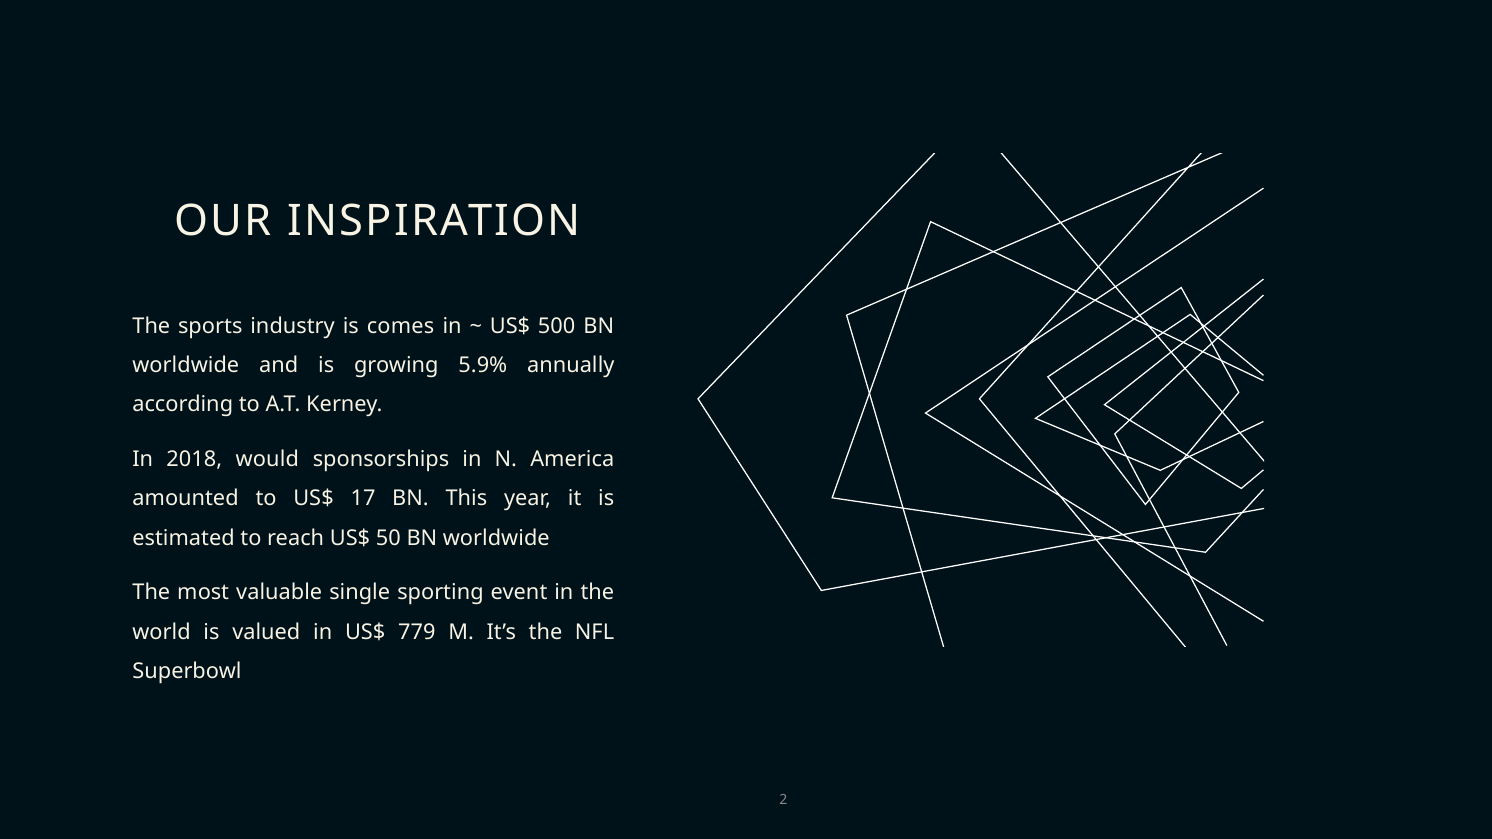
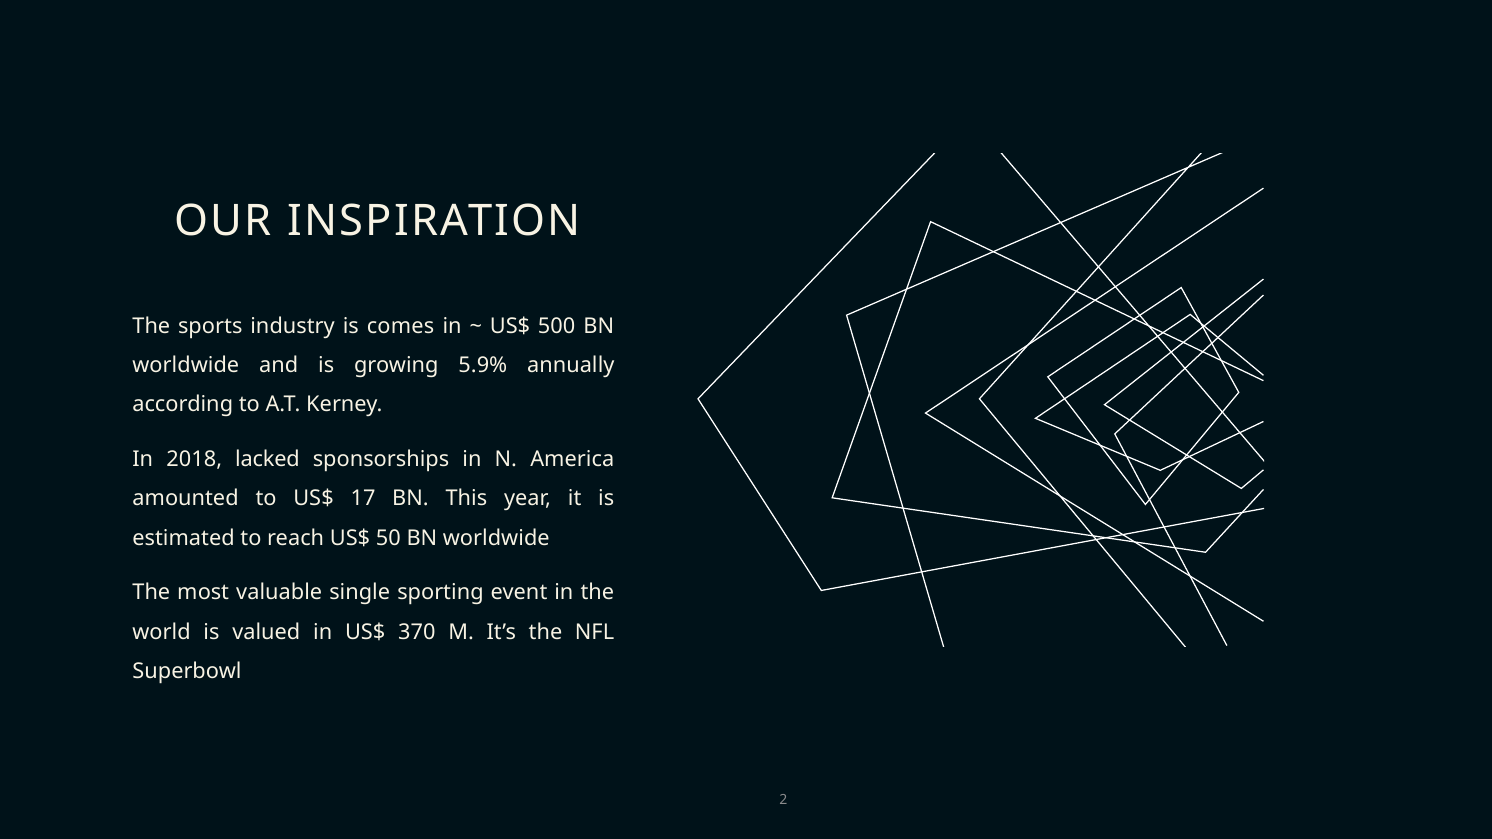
would: would -> lacked (268, 460)
779: 779 -> 370 (417, 632)
